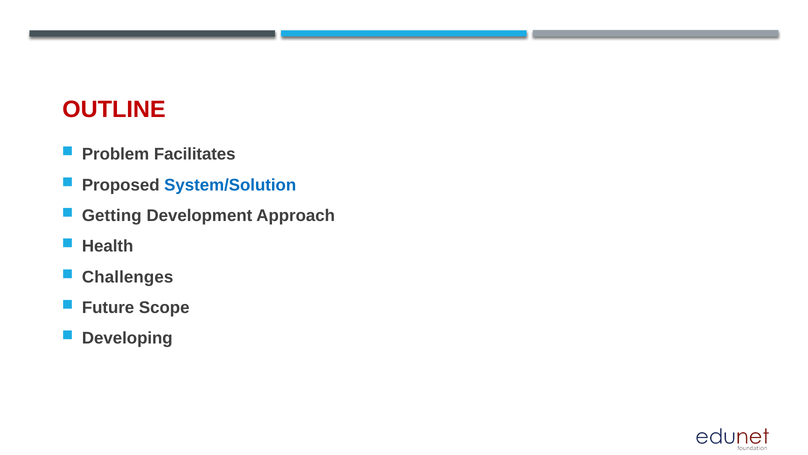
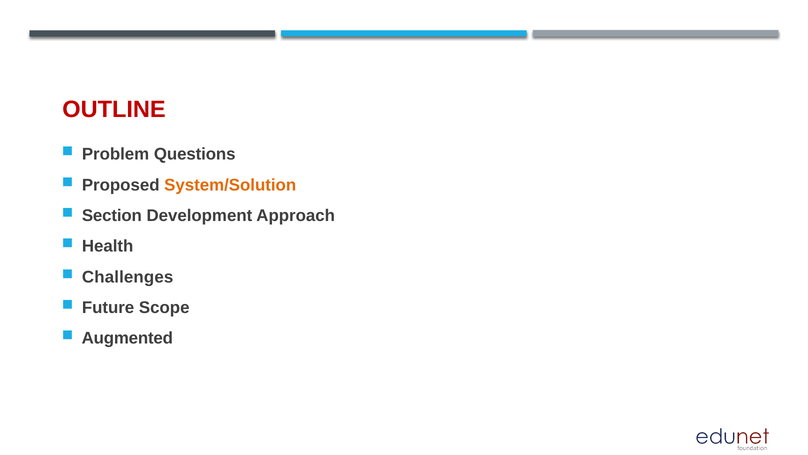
Facilitates: Facilitates -> Questions (195, 154)
System/Solution colour: blue -> orange (230, 185)
Getting: Getting -> Section (112, 216)
Developing: Developing -> Augmented (127, 338)
